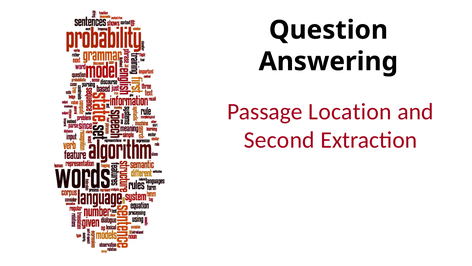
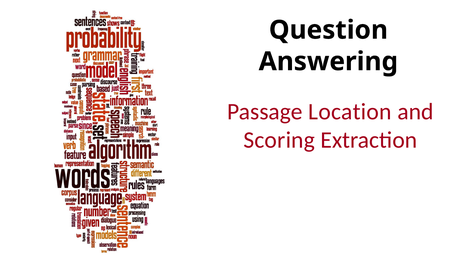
Second: Second -> Scoring (279, 140)
